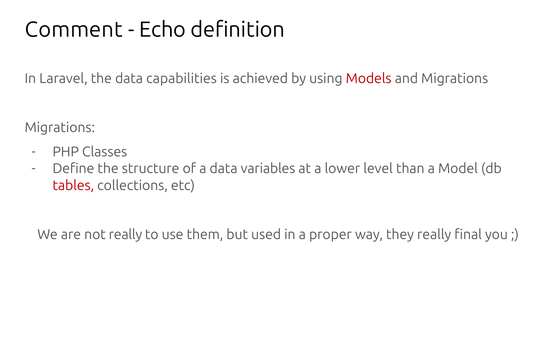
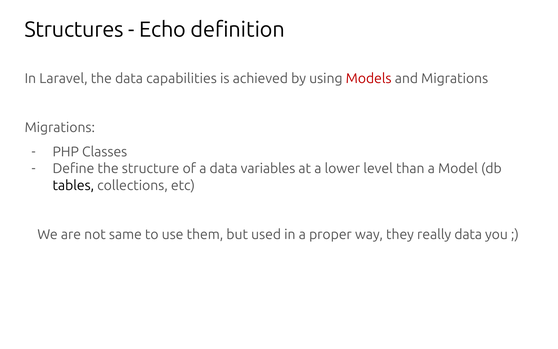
Comment: Comment -> Structures (74, 30)
tables colour: red -> black (73, 185)
not really: really -> same (125, 234)
really final: final -> data (468, 234)
